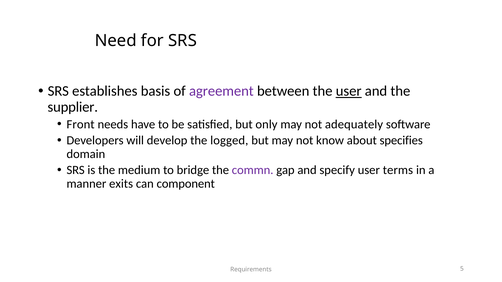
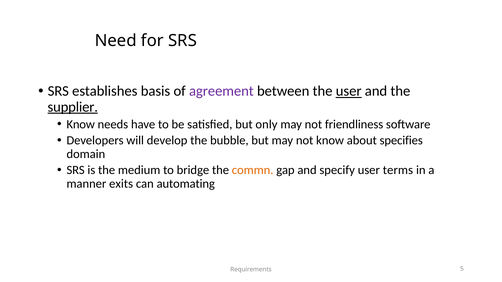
supplier underline: none -> present (73, 107)
Front: Front -> Know (81, 124)
adequately: adequately -> friendliness (354, 124)
logged: logged -> bubble (229, 141)
commn colour: purple -> orange (253, 170)
component: component -> automating (186, 184)
